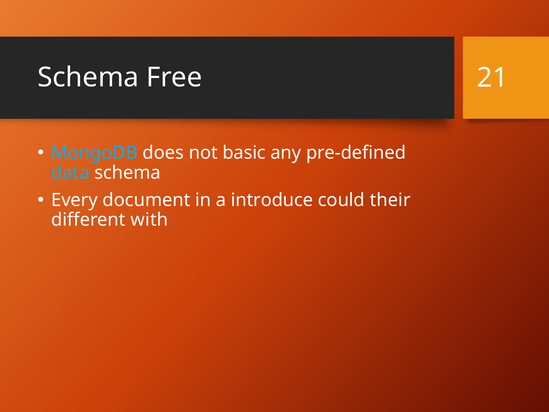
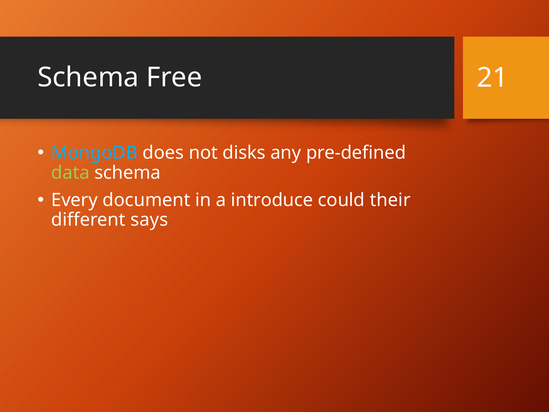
basic: basic -> disks (244, 153)
data colour: light blue -> light green (70, 173)
with: with -> says (149, 220)
